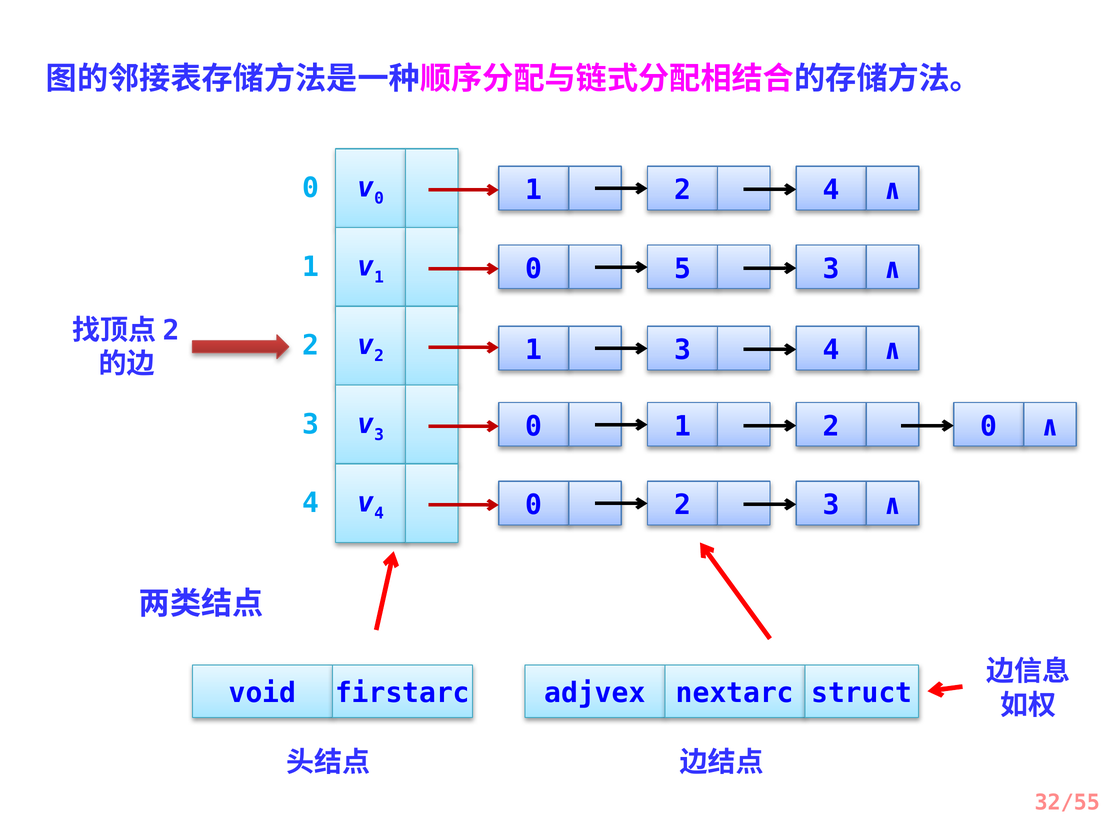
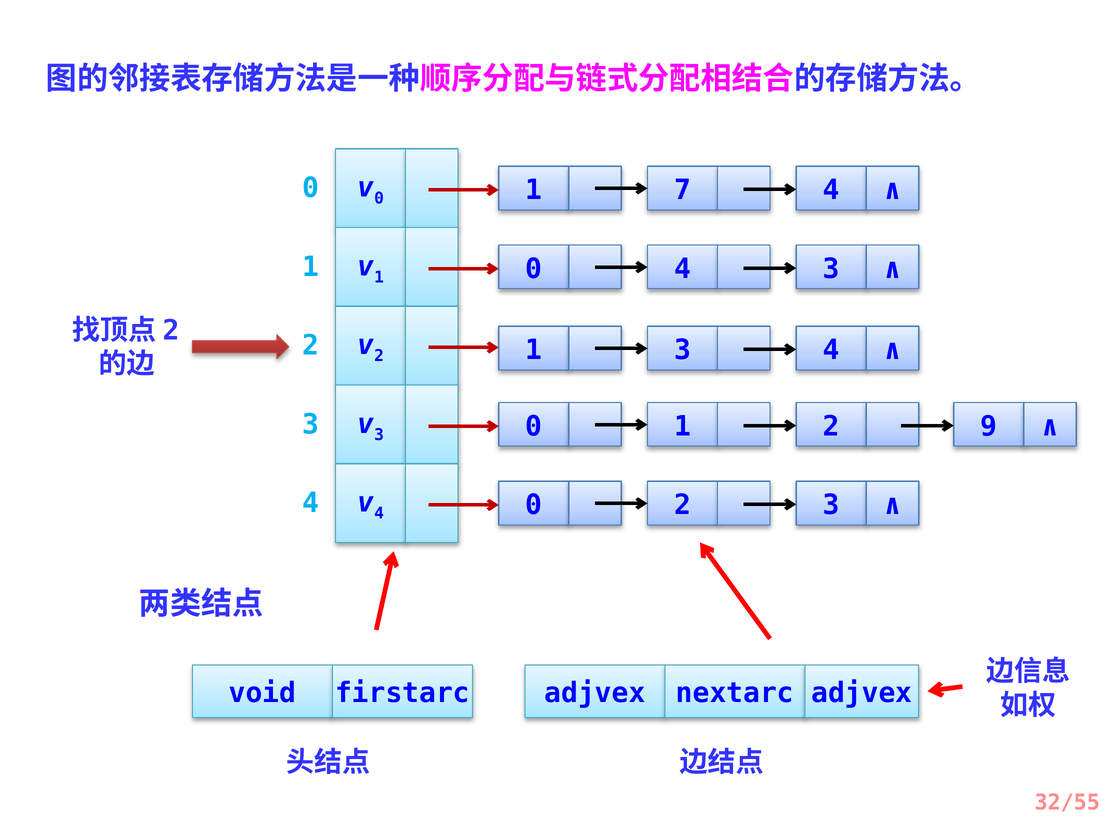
2: 2 -> 7 (682, 190)
0 5: 5 -> 4 (682, 269)
2 0: 0 -> 9 (989, 426)
struct: struct -> adjvex (862, 693)
